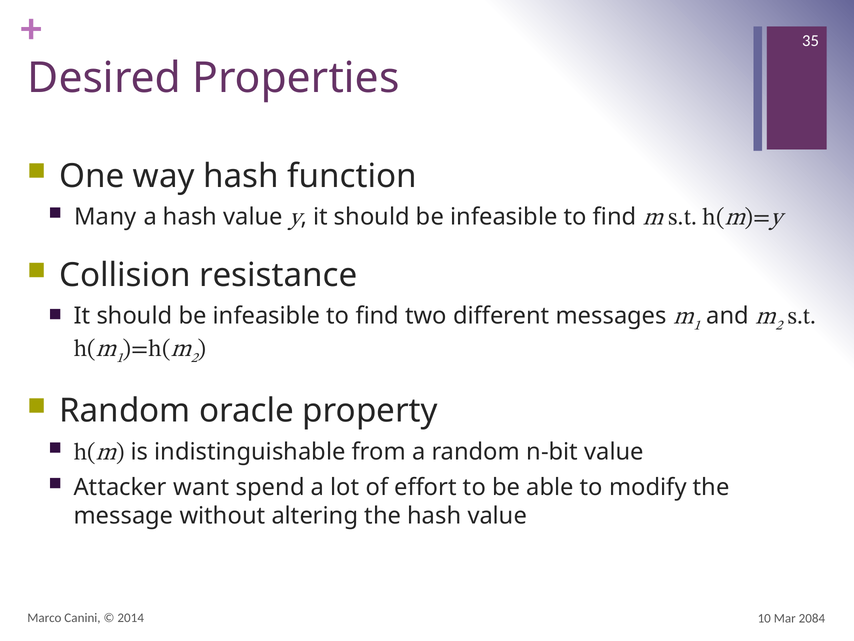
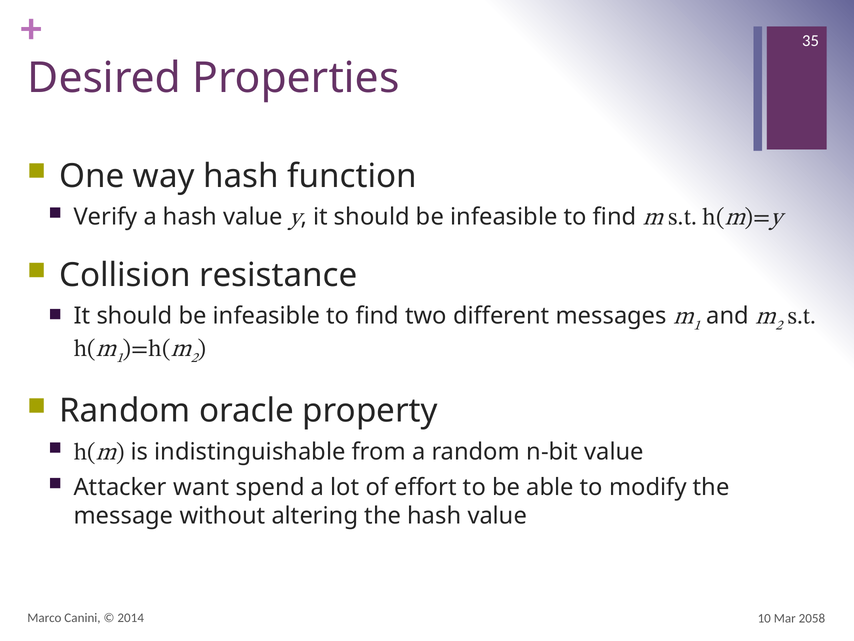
Many: Many -> Verify (106, 217)
2084: 2084 -> 2058 (812, 618)
